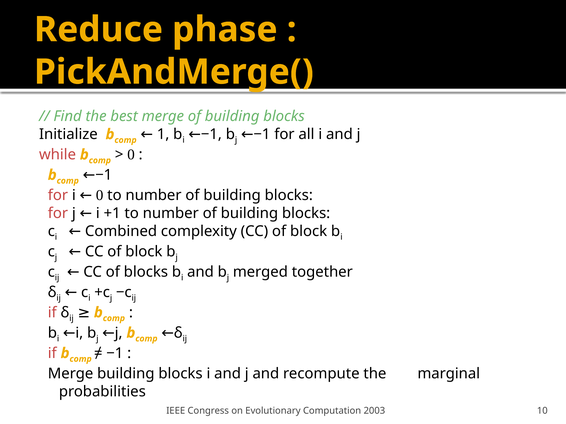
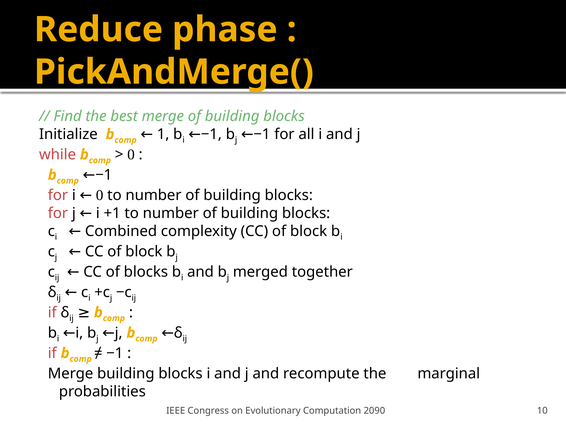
2003: 2003 -> 2090 (374, 411)
